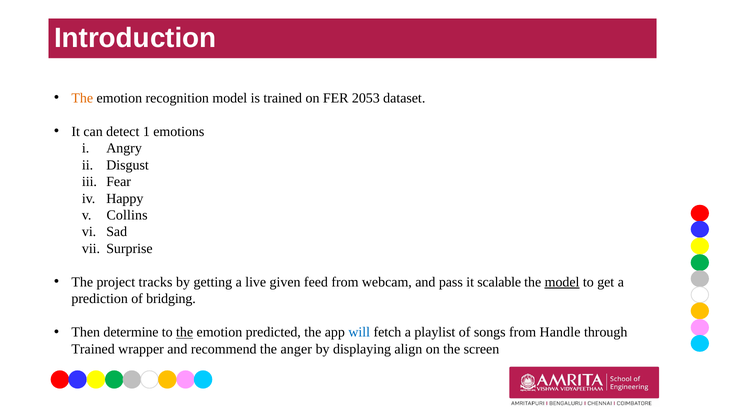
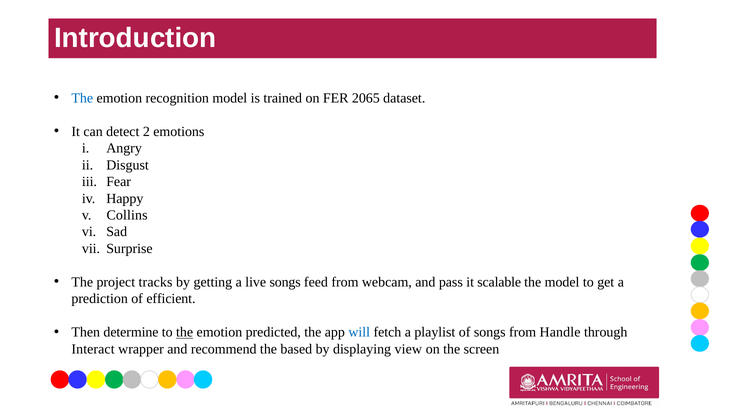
The colour: orange -> blue (82, 98)
2053: 2053 -> 2065 (366, 98)
1: 1 -> 2 (146, 132)
live given: given -> songs (285, 282)
model underline: present -> none (562, 282)
bridging: bridging -> efficient (171, 299)
Trained: Trained -> Interact (93, 349)
anger: anger -> based (296, 349)
align: align -> view (408, 349)
